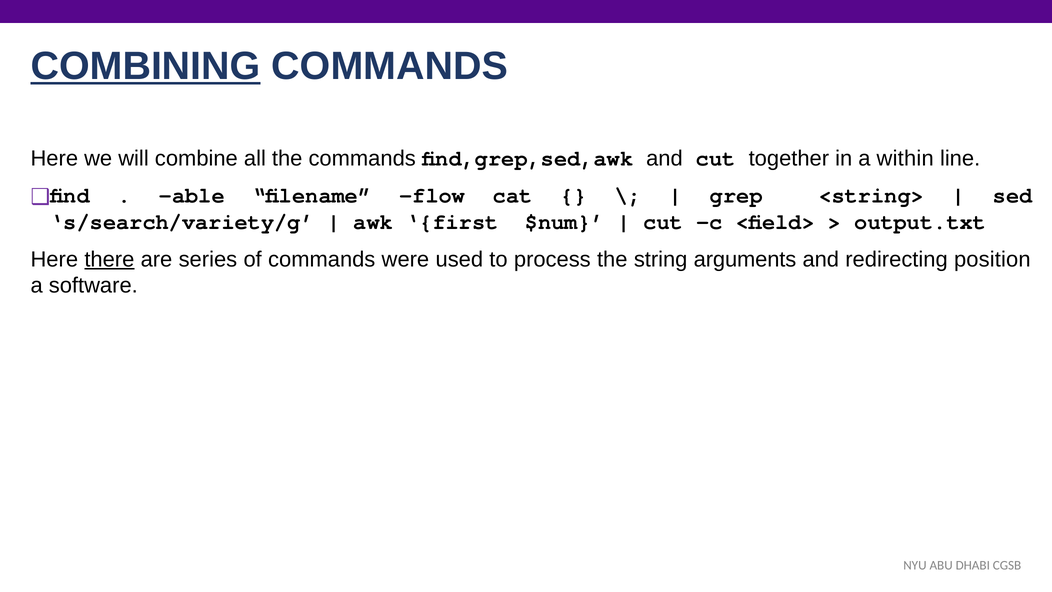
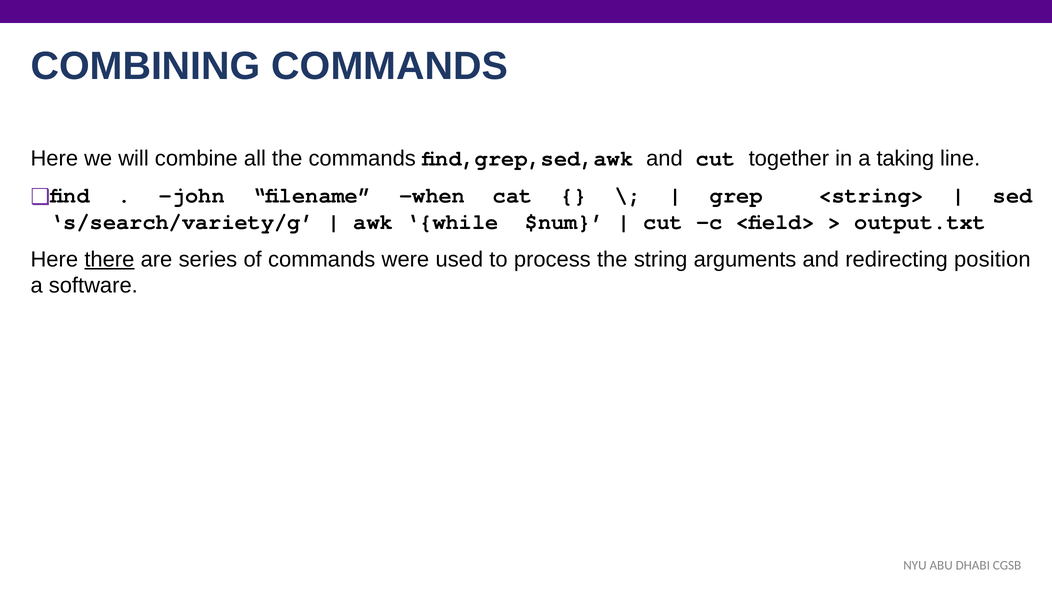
COMBINING underline: present -> none (146, 66)
within: within -> taking (905, 158)
able: able -> john (192, 196)
flow: flow -> when (432, 196)
first: first -> while (452, 222)
